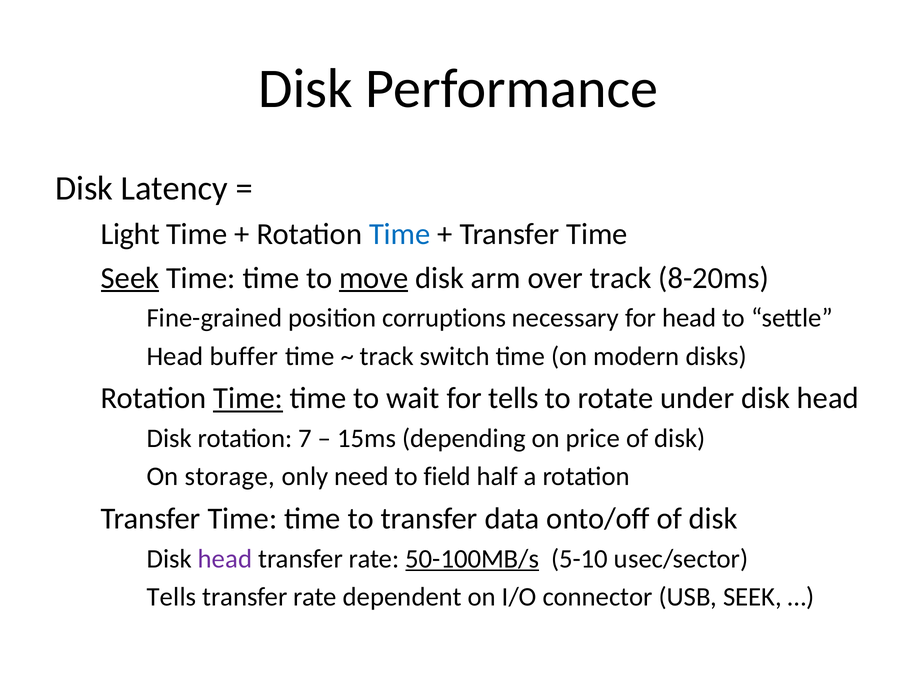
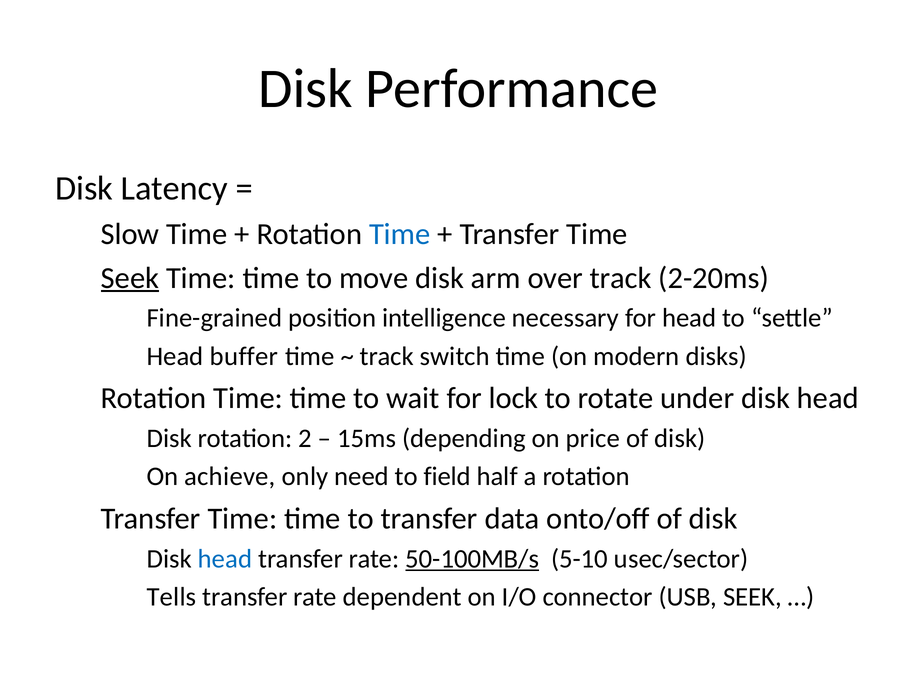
Light: Light -> Slow (130, 234)
move underline: present -> none (374, 278)
8-20ms: 8-20ms -> 2-20ms (714, 278)
corruptions: corruptions -> intelligence (444, 318)
Time underline: present -> none (248, 398)
for tells: tells -> lock (513, 398)
7: 7 -> 2 (305, 438)
storage: storage -> achieve (230, 476)
head colour: purple -> blue (225, 558)
